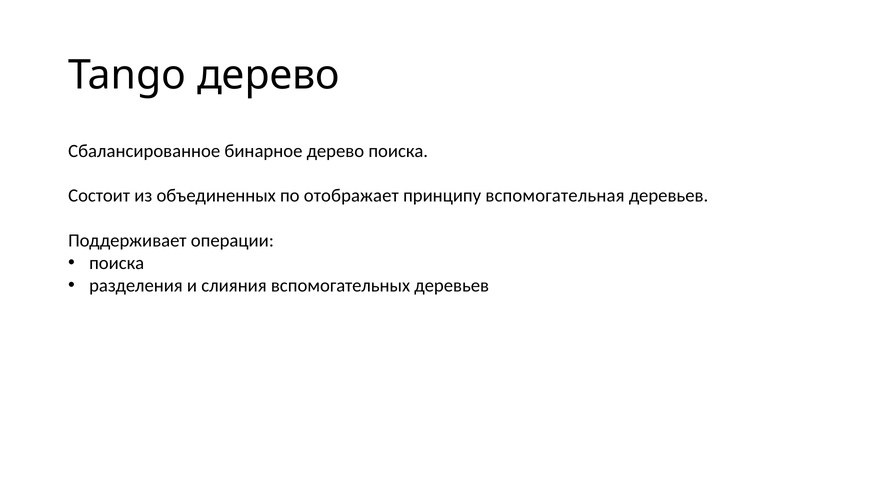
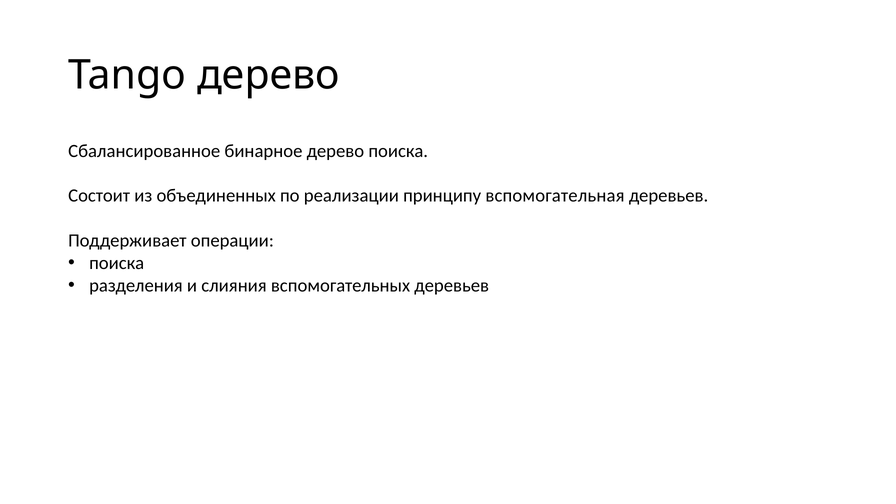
отображает: отображает -> реализации (351, 196)
